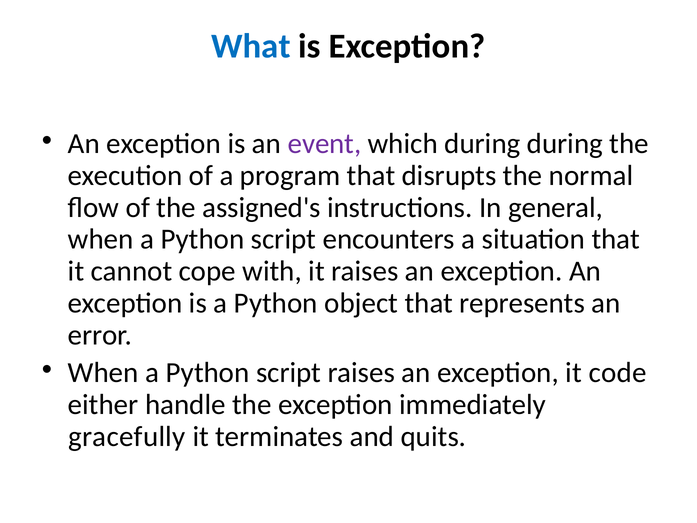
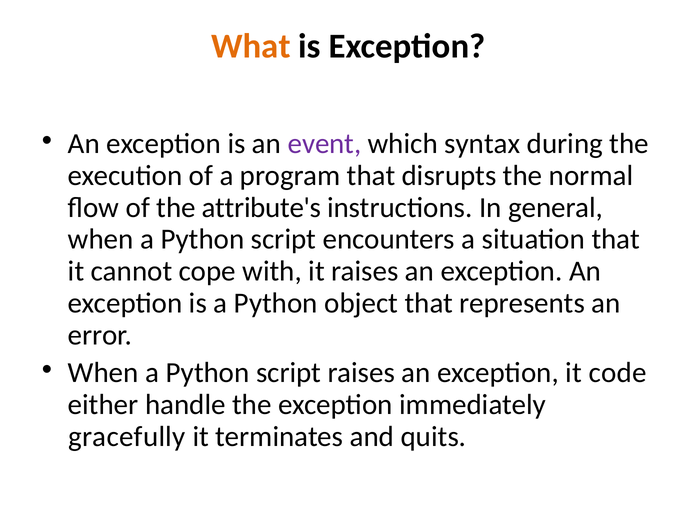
What colour: blue -> orange (251, 46)
which during: during -> syntax (482, 144)
assigned's: assigned's -> attribute's (262, 207)
